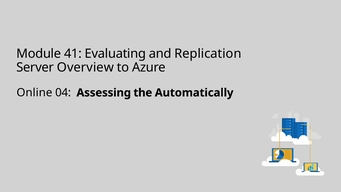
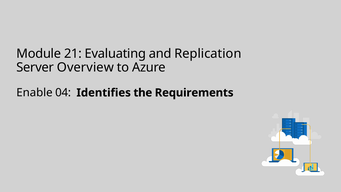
41: 41 -> 21 (73, 53)
Online: Online -> Enable (34, 93)
Assessing: Assessing -> Identifies (104, 93)
Automatically: Automatically -> Requirements (194, 93)
